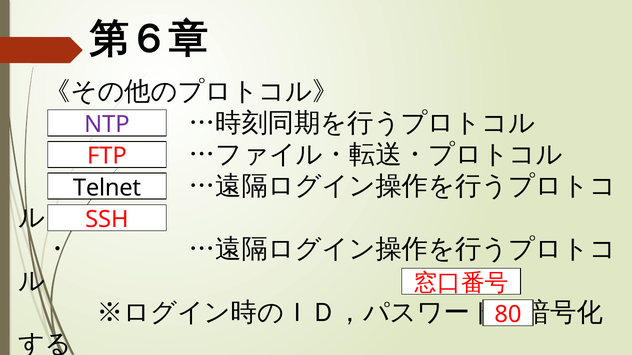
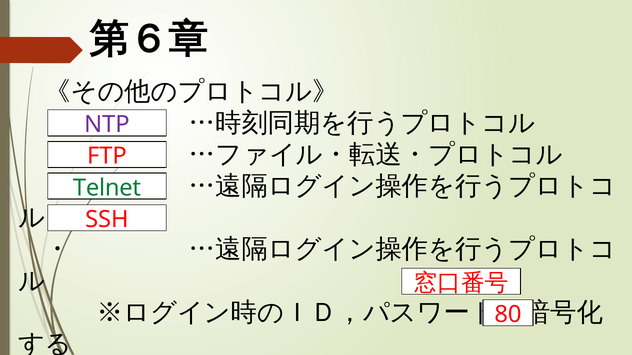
Telnet colour: black -> green (107, 188)
